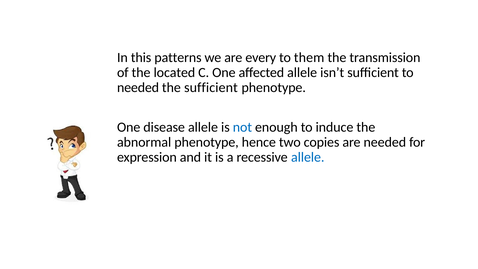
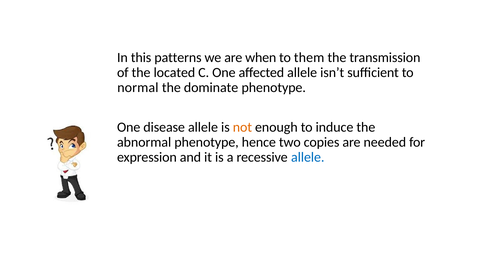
every: every -> when (261, 57)
needed: needed -> normal (138, 87)
the sufficient: sufficient -> dominate (211, 87)
not colour: blue -> orange (242, 127)
